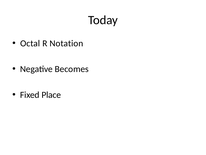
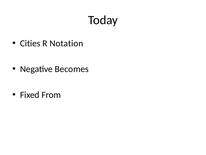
Octal: Octal -> Cities (30, 43)
Place: Place -> From (51, 95)
